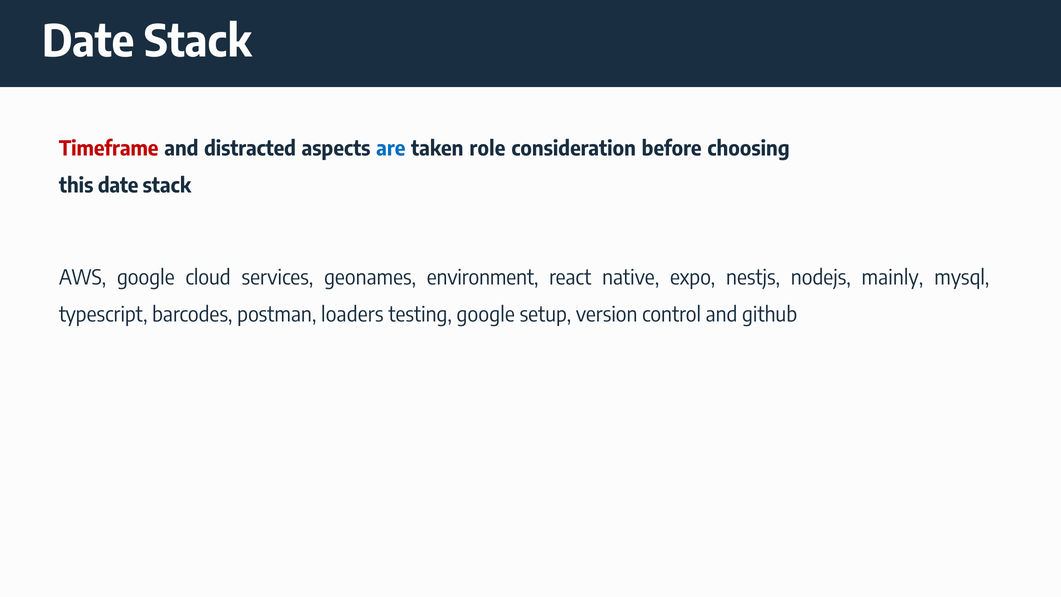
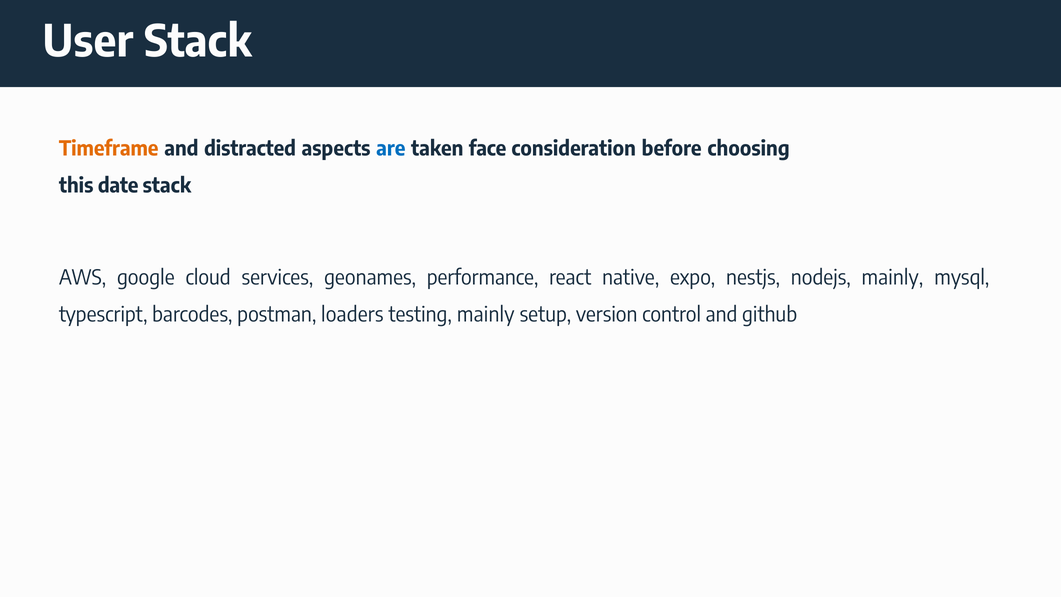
Date: Date -> User (88, 42)
Timeframe colour: red -> orange (109, 149)
role: role -> face (488, 149)
environment: environment -> performance (483, 278)
testing google: google -> mainly (486, 315)
